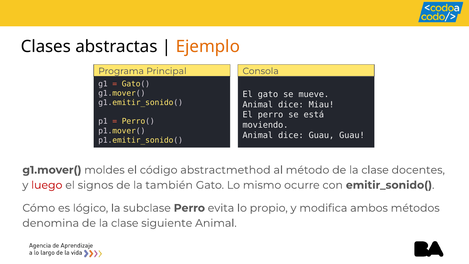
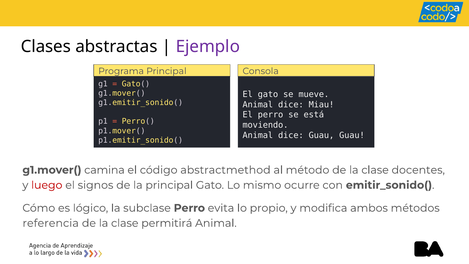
Ejemplo colour: orange -> purple (208, 47)
moldes: moldes -> camina (104, 170)
la también: también -> principal (169, 185)
denomina: denomina -> referencia (51, 223)
siguiente: siguiente -> permitirá (167, 223)
